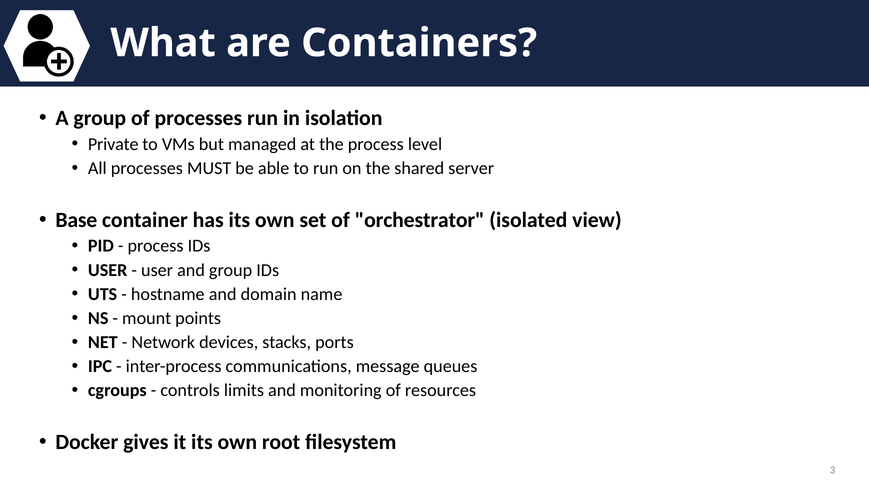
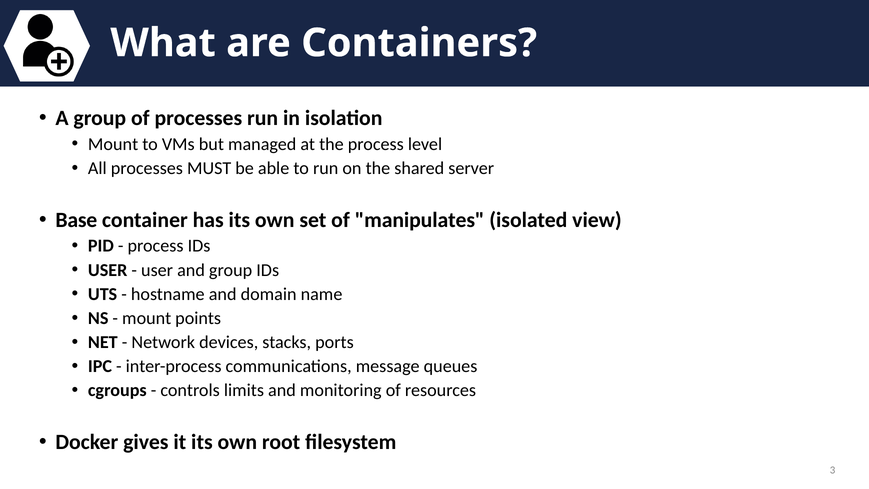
Private: Private -> Mount (113, 144)
orchestrator: orchestrator -> manipulates (420, 220)
